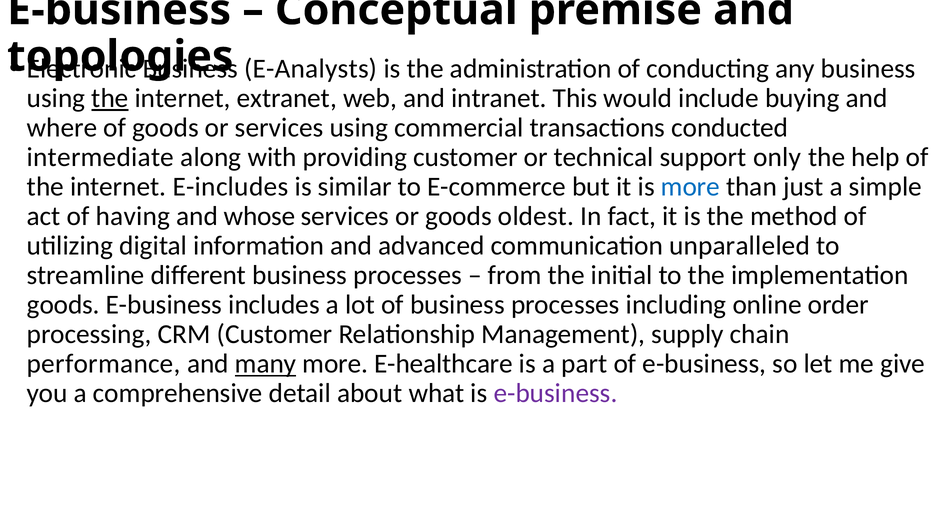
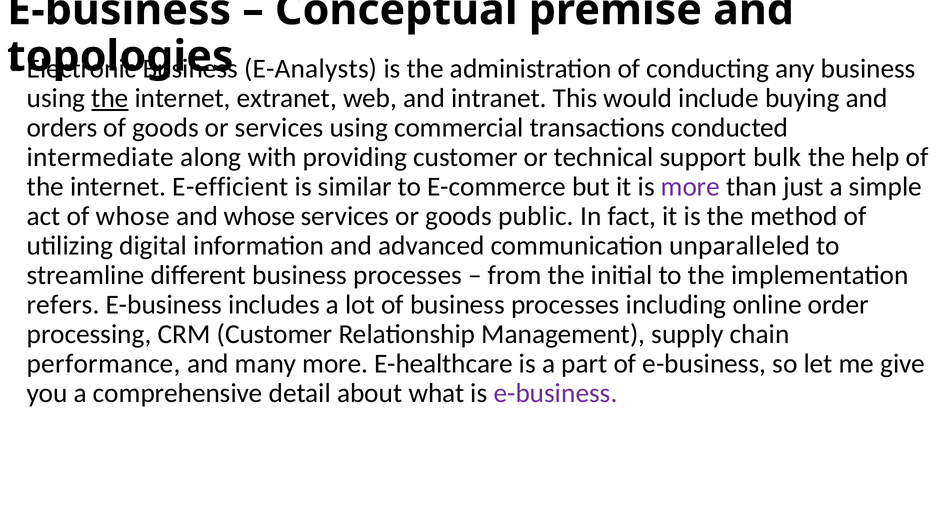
where: where -> orders (62, 128)
only: only -> bulk (777, 157)
E-includes: E-includes -> E-efficient (230, 187)
more colour: blue -> purple (690, 187)
of having: having -> whose (133, 216)
oldest: oldest -> public (536, 216)
goods: goods -> refers (63, 305)
many underline: present -> none (266, 364)
